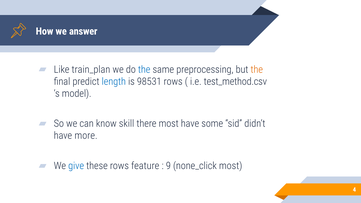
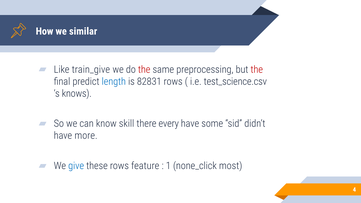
answer: answer -> similar (83, 31)
train_plan: train_plan -> train_give (91, 70)
the colour: blue -> red (144, 70)
the colour: orange -> red (257, 70)
98531: 98531 -> 82831 (149, 82)
test_method.csv: test_method.csv -> test_science.csv (235, 82)
model: model -> knows (77, 94)
there most: most -> every (169, 124)
9: 9 -> 1 (168, 166)
